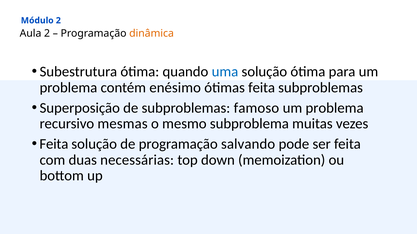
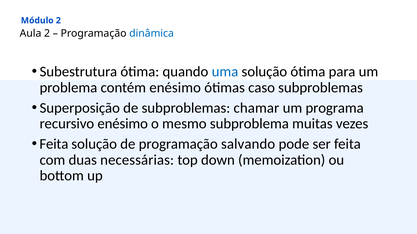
dinâmica colour: orange -> blue (152, 34)
ótimas feita: feita -> caso (262, 88)
famoso: famoso -> chamar (256, 108)
problema: problema -> programa (335, 108)
recursivo mesmas: mesmas -> enésimo (123, 124)
